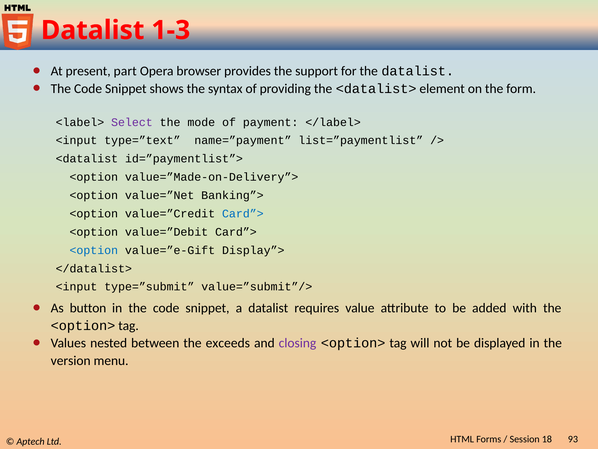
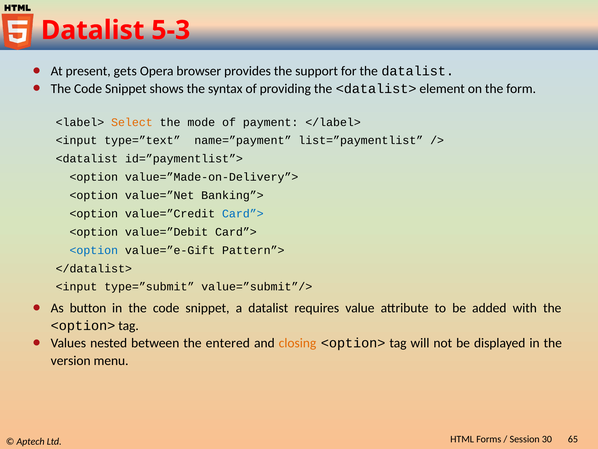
1-3: 1-3 -> 5-3 (171, 30)
part: part -> gets (125, 71)
Select colour: purple -> orange (132, 122)
Display”>: Display”> -> Pattern”> (253, 250)
exceeds: exceeds -> entered (228, 343)
closing colour: purple -> orange (298, 343)
18: 18 -> 30 (547, 439)
93: 93 -> 65 (573, 439)
